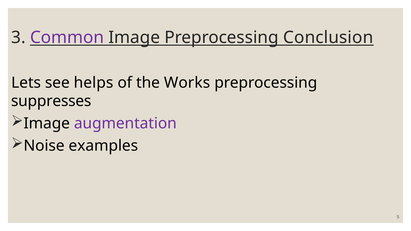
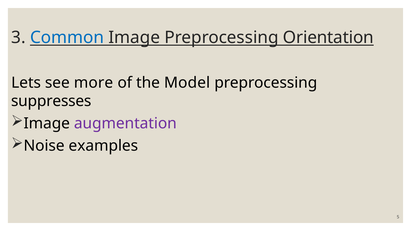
Common colour: purple -> blue (67, 37)
Conclusion: Conclusion -> Orientation (328, 37)
helps: helps -> more (94, 83)
Works: Works -> Model (187, 83)
